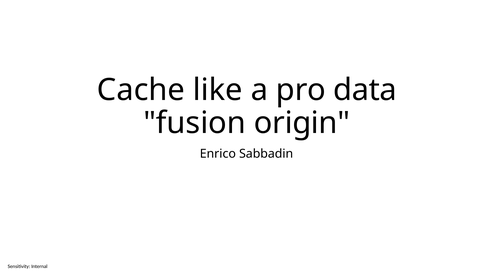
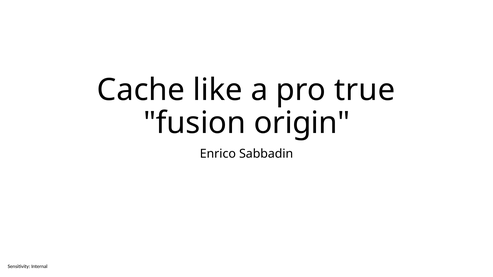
data: data -> true (365, 90)
